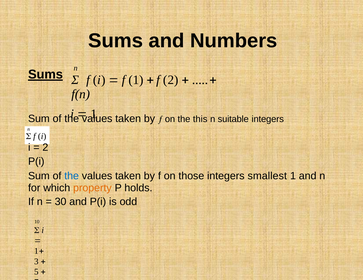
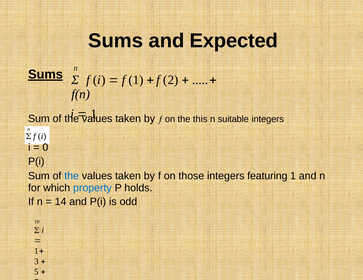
Numbers: Numbers -> Expected (234, 41)
2: 2 -> 0 (45, 148)
smallest: smallest -> featuring (267, 176)
property colour: orange -> blue (92, 188)
30: 30 -> 14 (61, 202)
